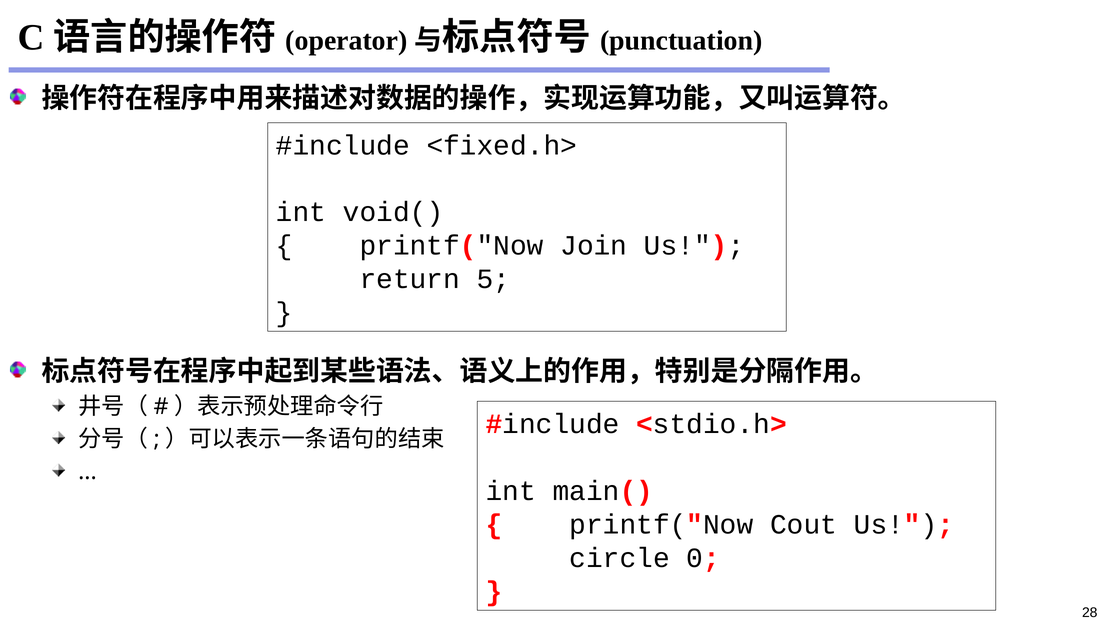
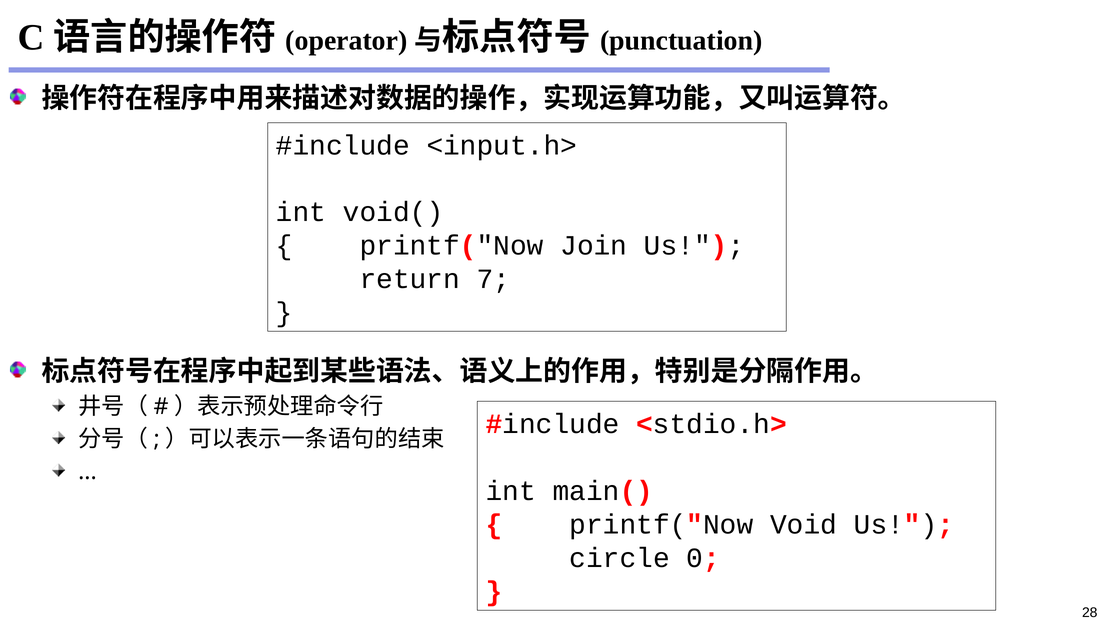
<fixed.h>: <fixed.h> -> <input.h> (502, 145)
5: 5 -> 7 (493, 279)
Cout: Cout -> Void (804, 525)
